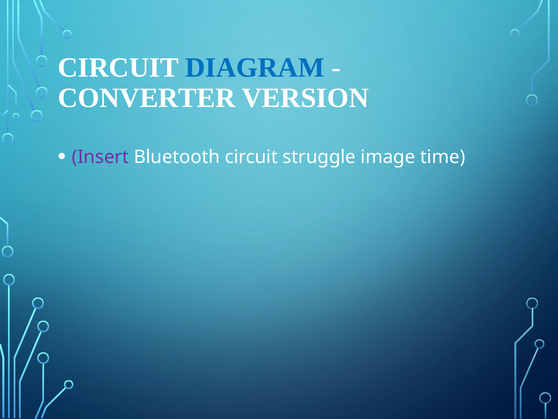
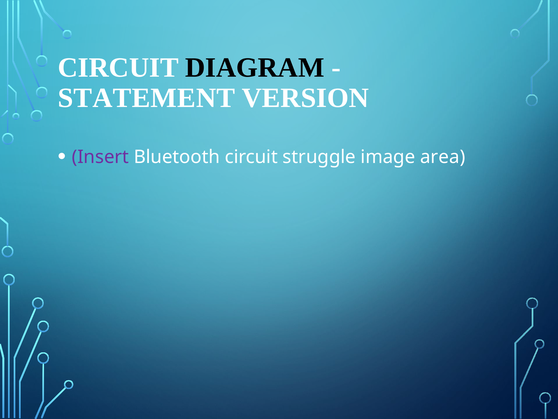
DIAGRAM colour: blue -> black (255, 68)
CONVERTER: CONVERTER -> STATEMENT (146, 98)
time: time -> area (443, 157)
